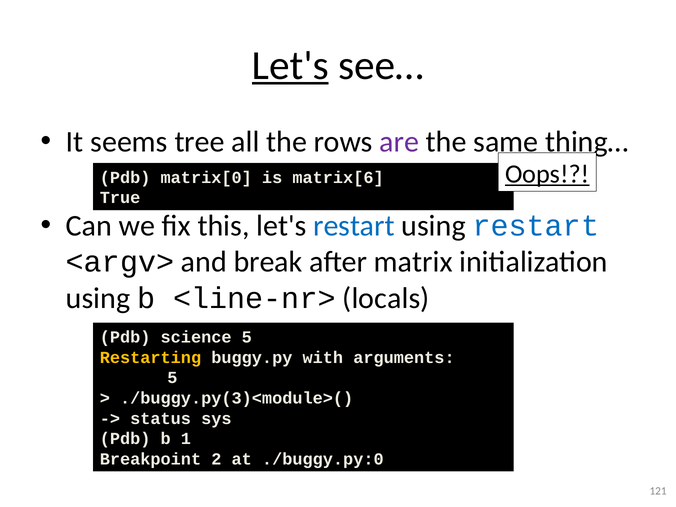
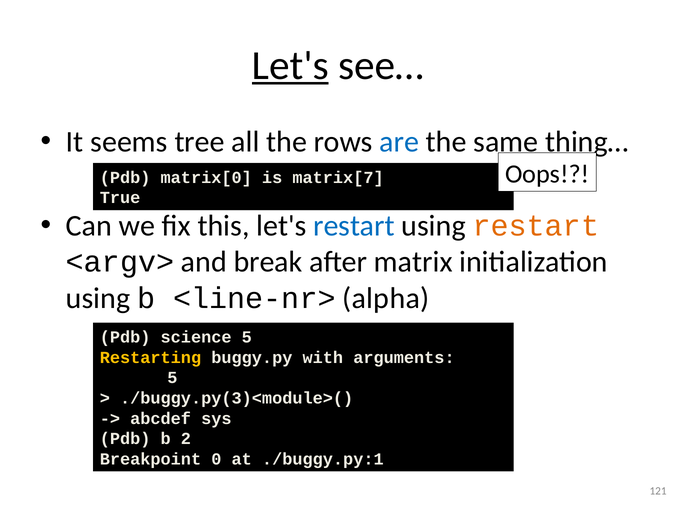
are colour: purple -> blue (399, 142)
Oops underline: present -> none (547, 174)
matrix[6: matrix[6 -> matrix[7 (338, 178)
restart colour: blue -> orange (536, 226)
locals: locals -> alpha (386, 298)
status: status -> abcdef (161, 418)
1: 1 -> 2 (186, 439)
2: 2 -> 0 (216, 459)
./buggy.py:0: ./buggy.py:0 -> ./buggy.py:1 (323, 459)
